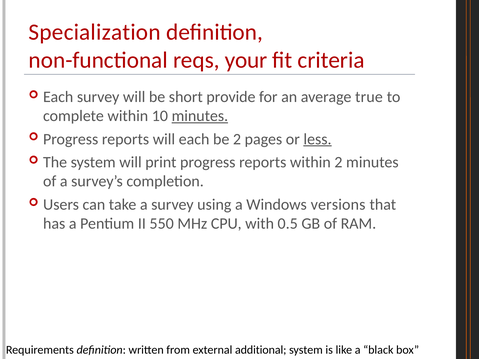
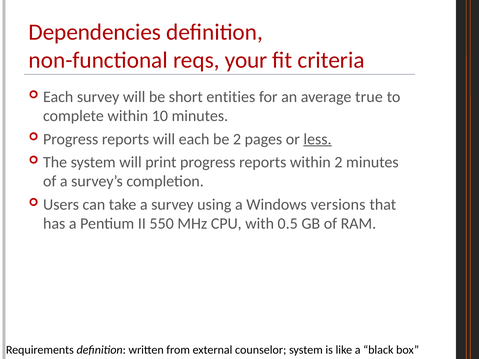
Specialization: Specialization -> Dependencies (95, 32)
provide: provide -> entities (231, 97)
minutes underline: present -> none (200, 116)
additional: additional -> counselor (261, 350)
